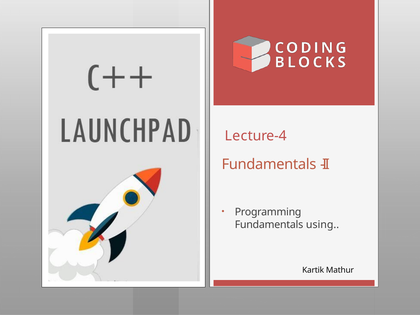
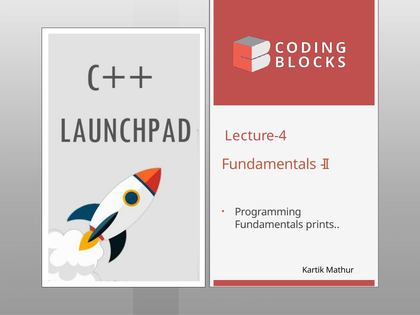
using: using -> prints (323, 225)
